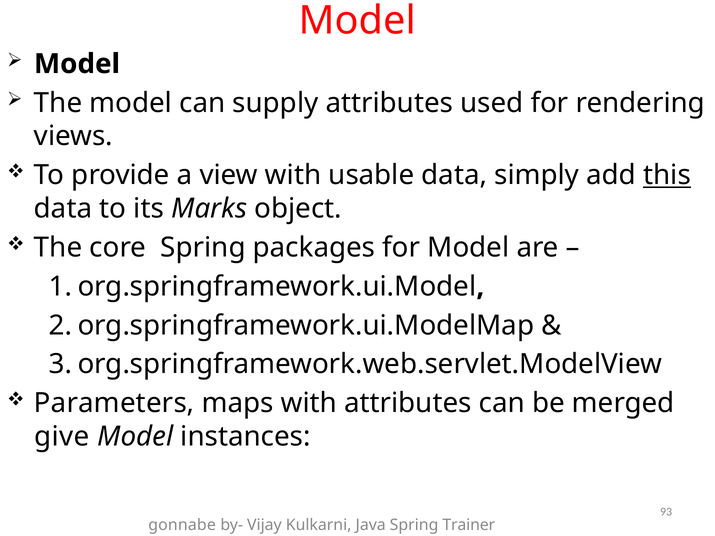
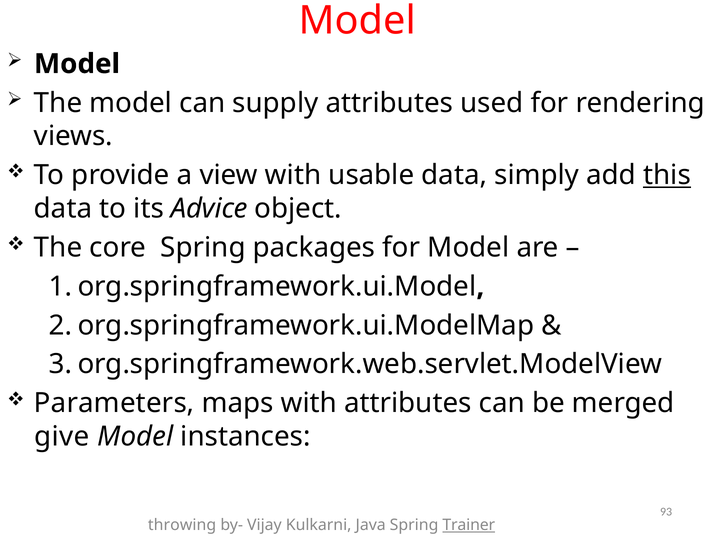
Marks: Marks -> Advice (209, 209)
gonnabe: gonnabe -> throwing (182, 525)
Trainer underline: none -> present (469, 525)
